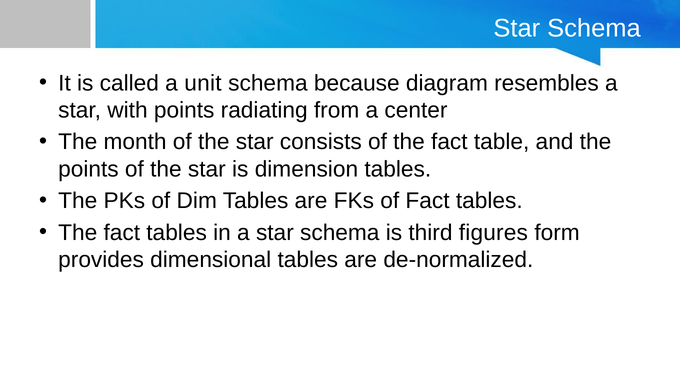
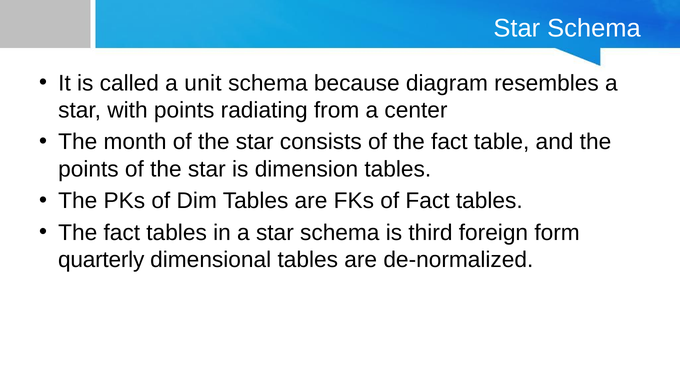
figures: figures -> foreign (493, 233)
provides: provides -> quarterly (101, 260)
